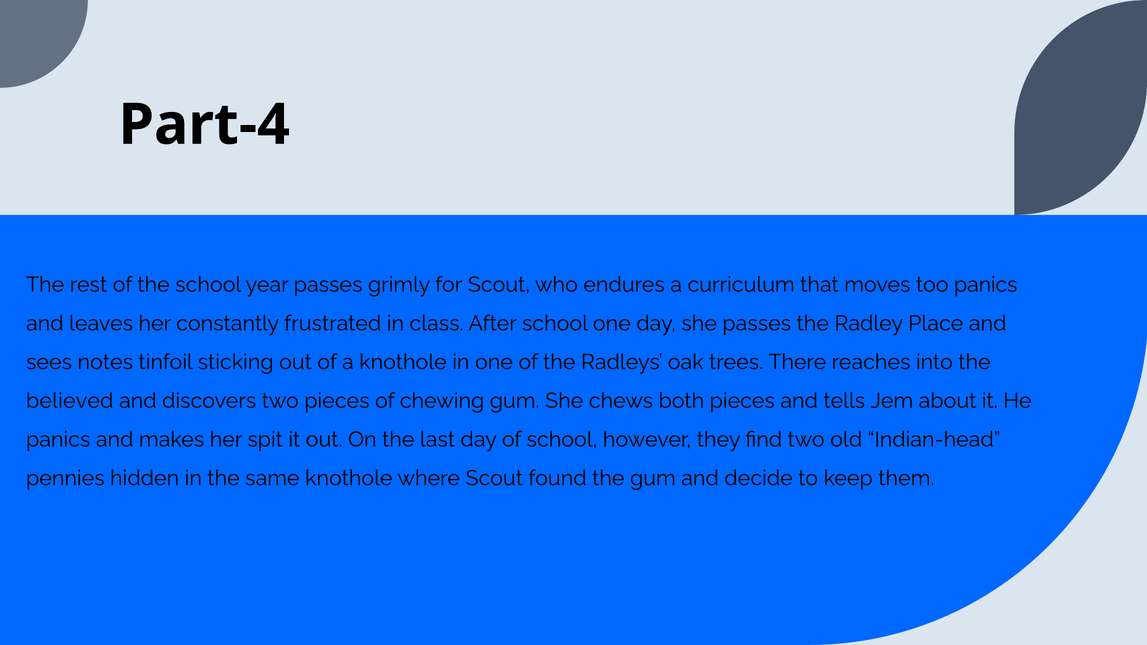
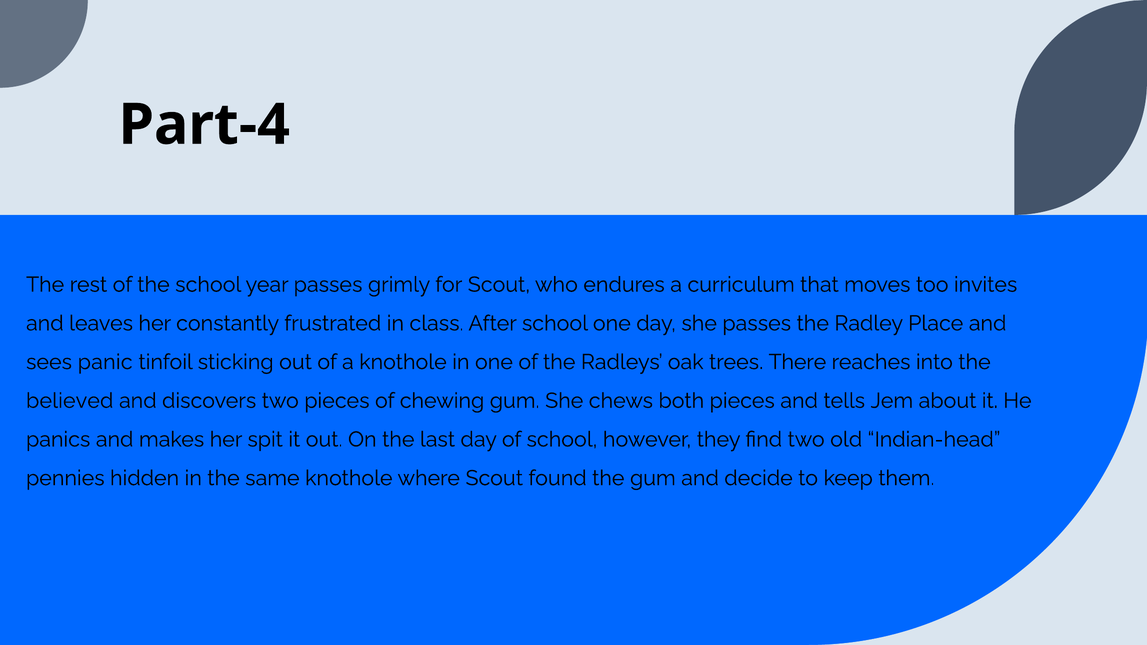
too panics: panics -> invites (986, 285)
notes: notes -> panic (105, 362)
